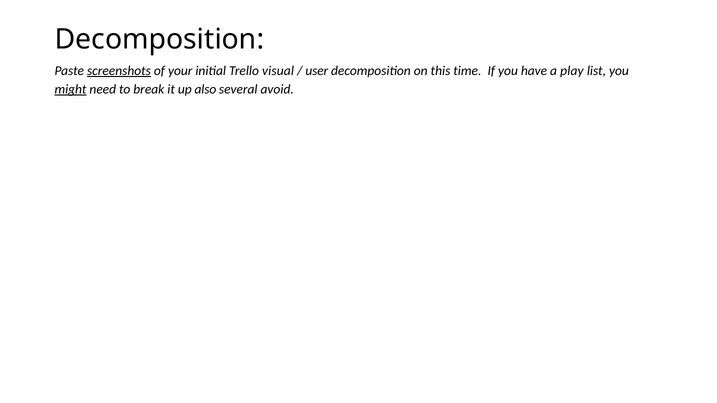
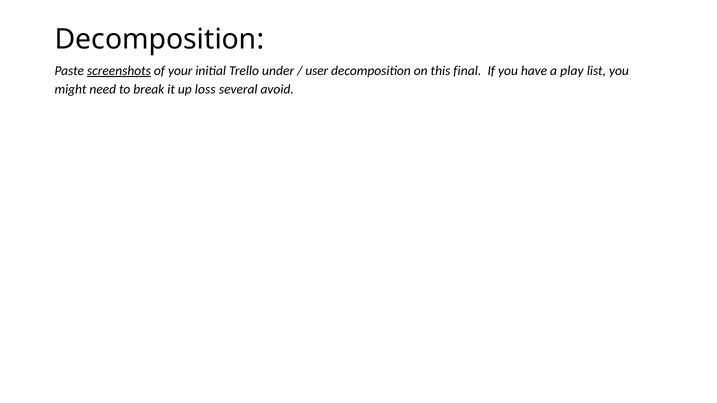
visual: visual -> under (278, 71)
time: time -> final (467, 71)
might underline: present -> none (70, 89)
also: also -> loss (205, 89)
